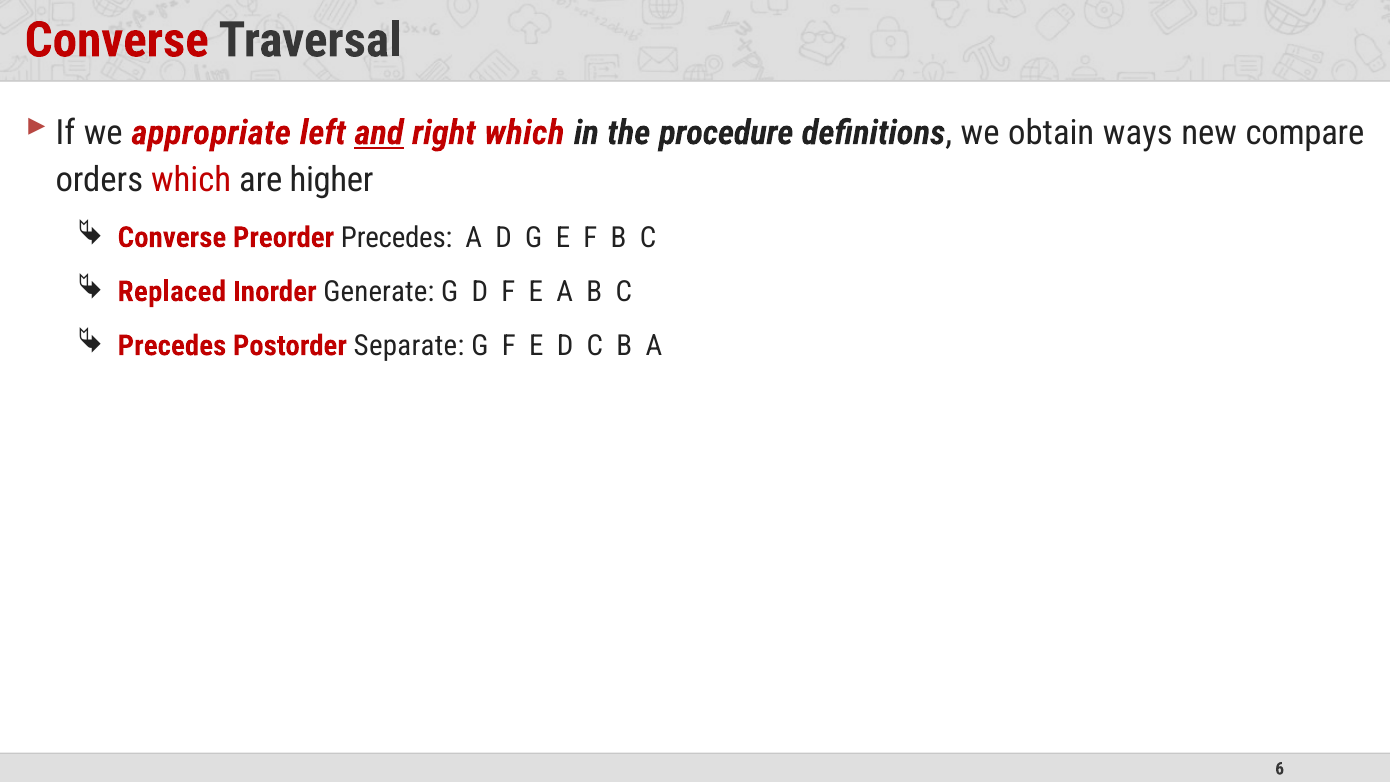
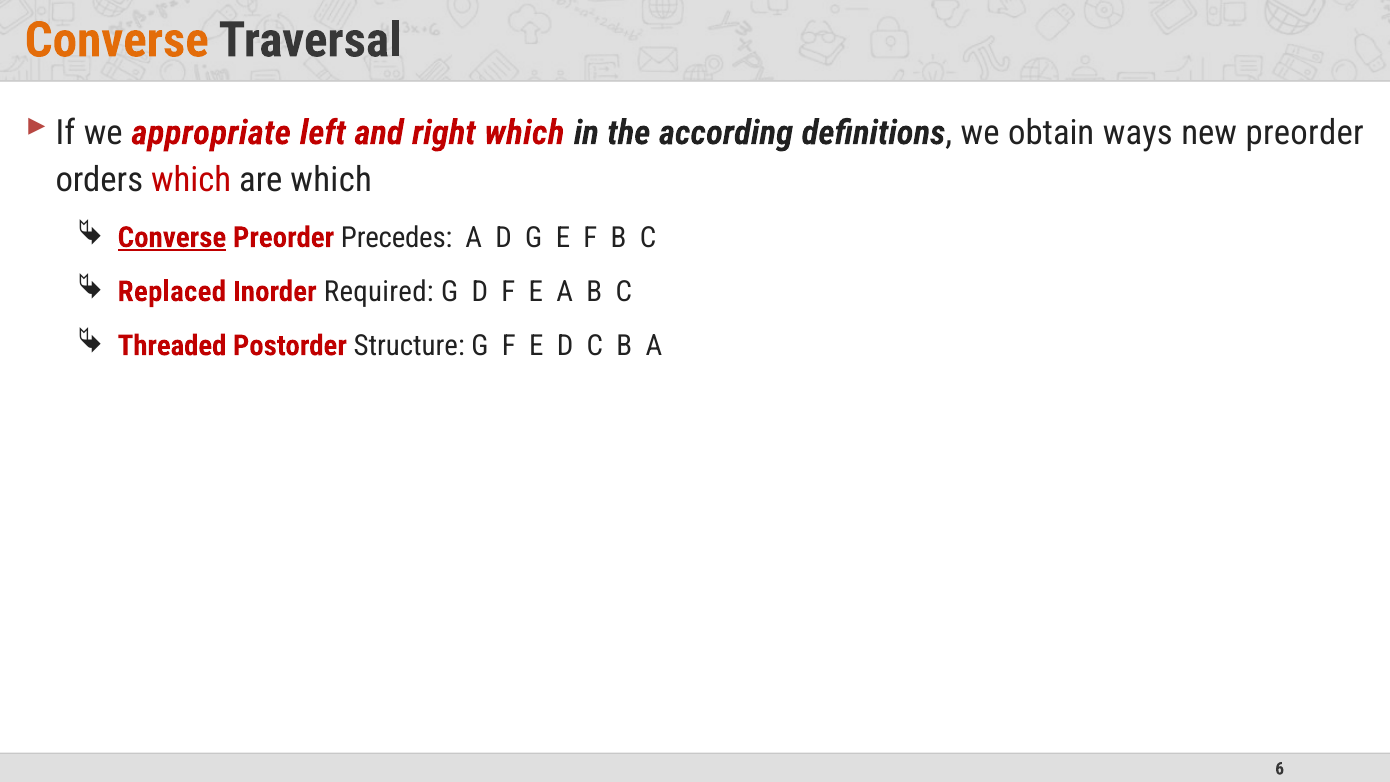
Converse colour: red -> orange (117, 40)
and underline: present -> none (379, 133)
procedure: procedure -> according (726, 133)
new compare: compare -> preorder (1305, 133)
are higher: higher -> which (331, 180)
Converse underline: none -> present (172, 237)
Generate: Generate -> Required (379, 292)
Precedes: Precedes -> Threaded (172, 346)
Separate: Separate -> Structure (409, 346)
